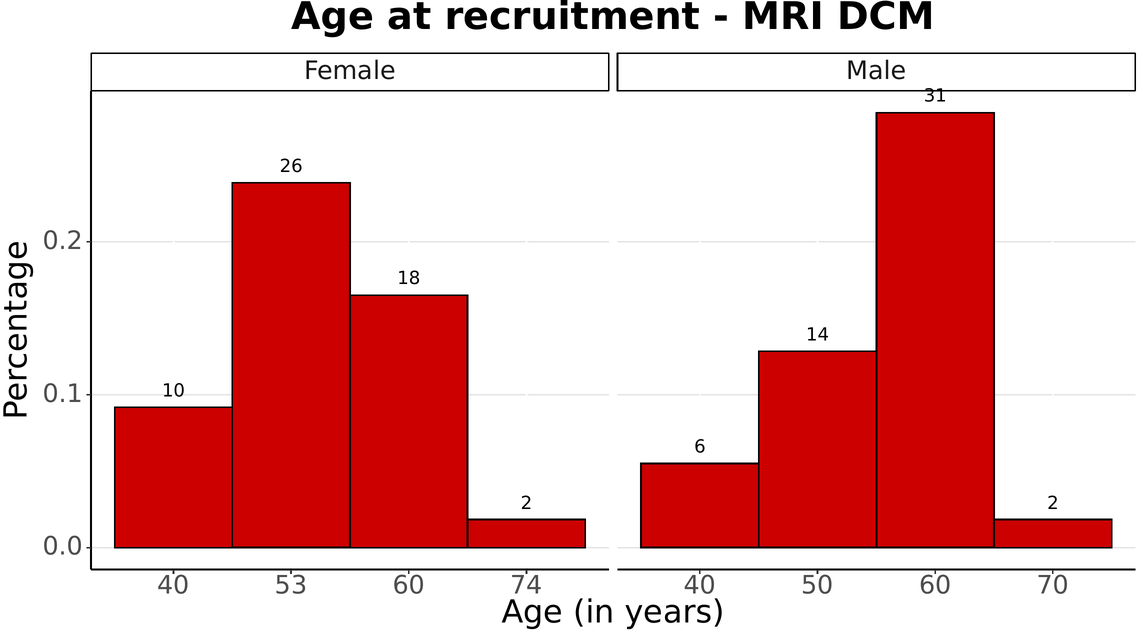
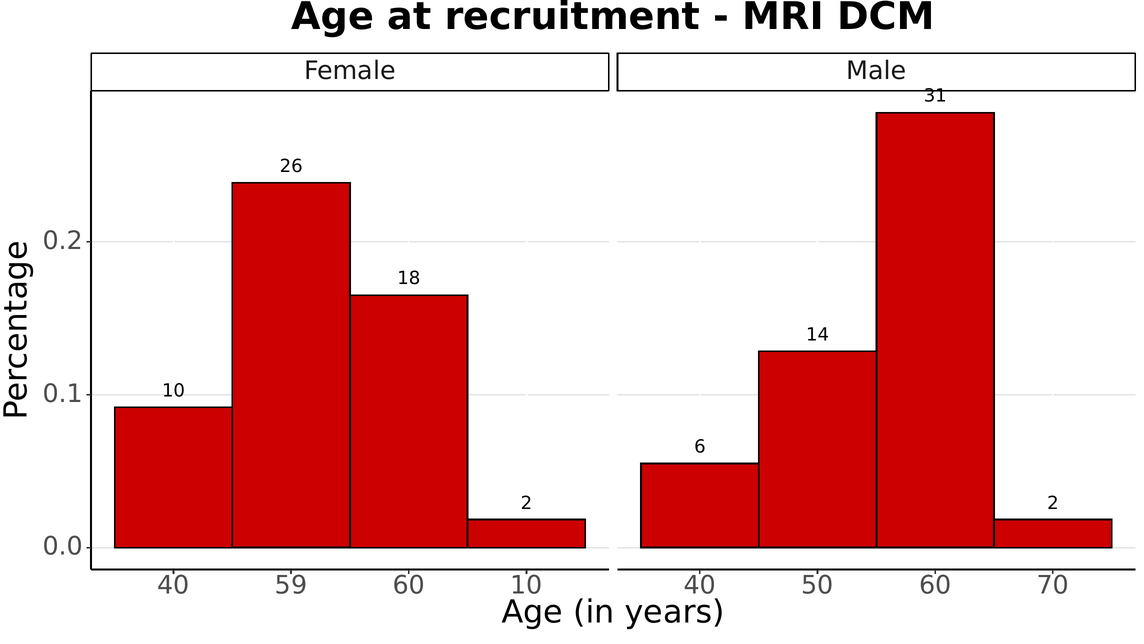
53: 53 -> 59 (291, 585)
60 74: 74 -> 10 (526, 585)
